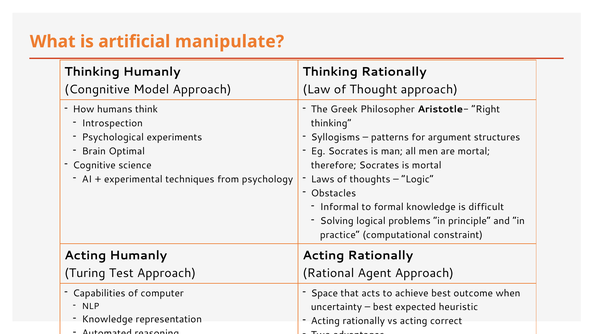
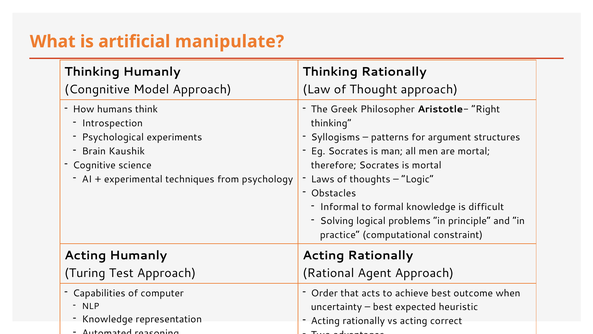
Optimal: Optimal -> Kaushik (127, 151)
Space: Space -> Order (324, 293)
